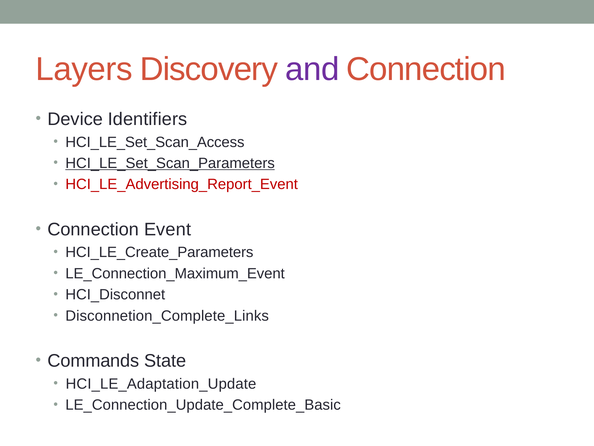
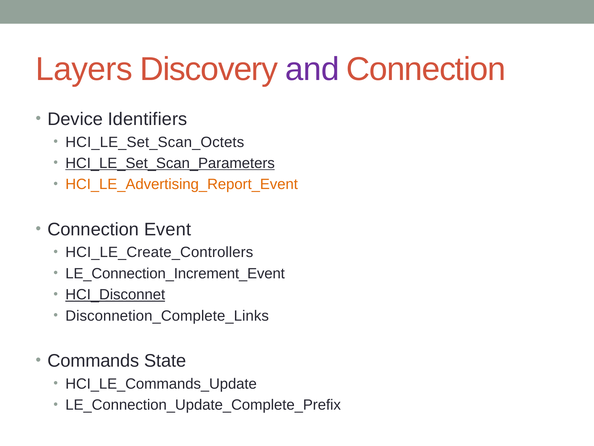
HCI_LE_Set_Scan_Access: HCI_LE_Set_Scan_Access -> HCI_LE_Set_Scan_Octets (155, 142)
HCI_LE_Advertising_Report_Event colour: red -> orange (182, 184)
HCI_LE_Create_Parameters: HCI_LE_Create_Parameters -> HCI_LE_Create_Controllers (159, 252)
LE_Connection_Maximum_Event: LE_Connection_Maximum_Event -> LE_Connection_Increment_Event (175, 273)
HCI_Disconnet underline: none -> present (115, 294)
HCI_LE_Adaptation_Update: HCI_LE_Adaptation_Update -> HCI_LE_Commands_Update (161, 383)
LE_Connection_Update_Complete_Basic: LE_Connection_Update_Complete_Basic -> LE_Connection_Update_Complete_Prefix (203, 405)
